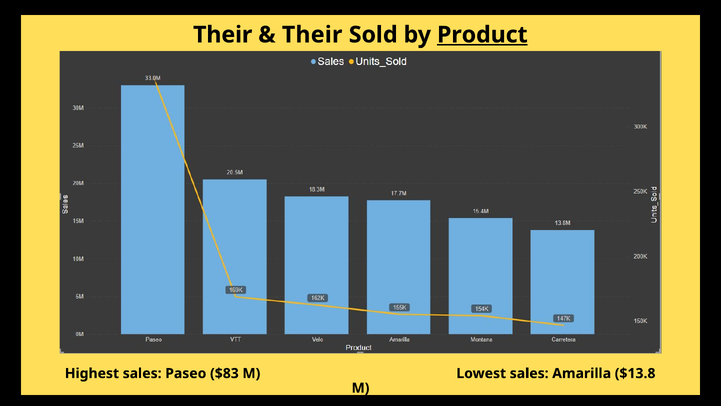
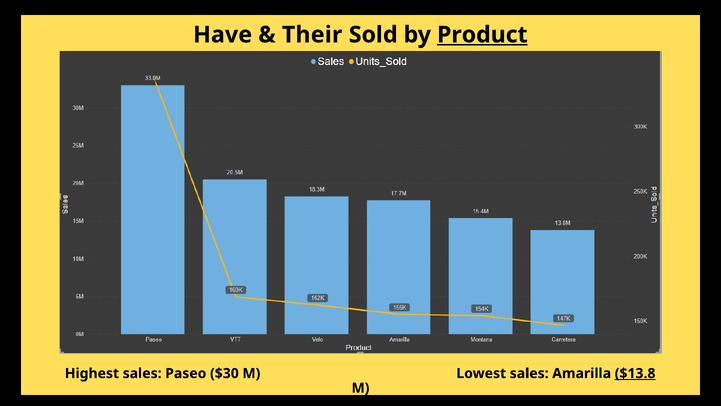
Their: Their -> Have (223, 35)
$83: $83 -> $30 (224, 373)
$13.8 underline: none -> present (635, 373)
